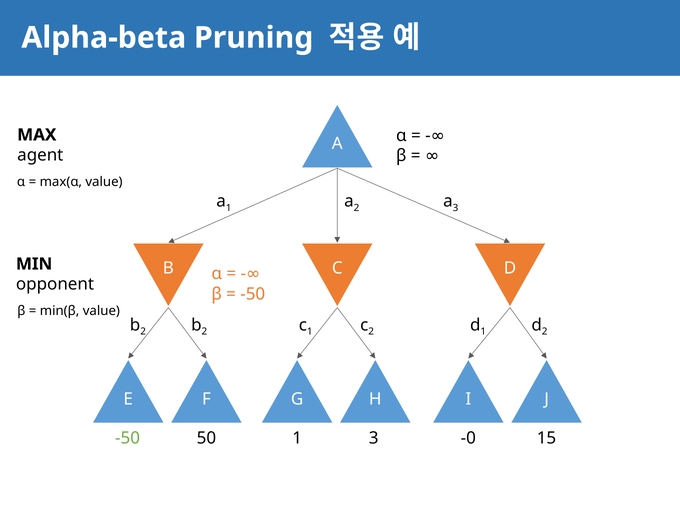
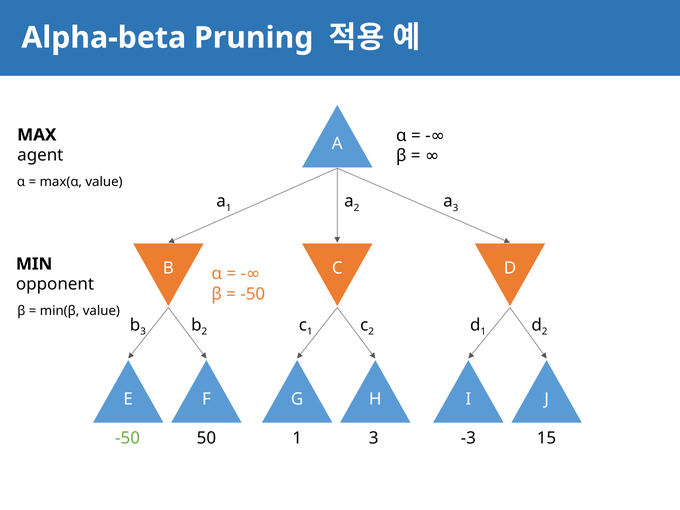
2: 2 -> 3 (143, 332)
-0: -0 -> -3 (468, 438)
